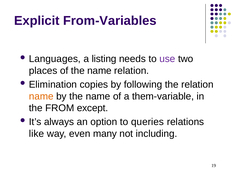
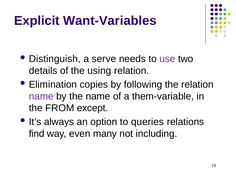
From-Variables: From-Variables -> Want-Variables (110, 21)
Languages: Languages -> Distinguish (55, 59)
listing: listing -> serve (104, 59)
places: places -> details (43, 71)
of the name: name -> using (99, 71)
name colour: orange -> purple (41, 96)
like: like -> find (37, 134)
